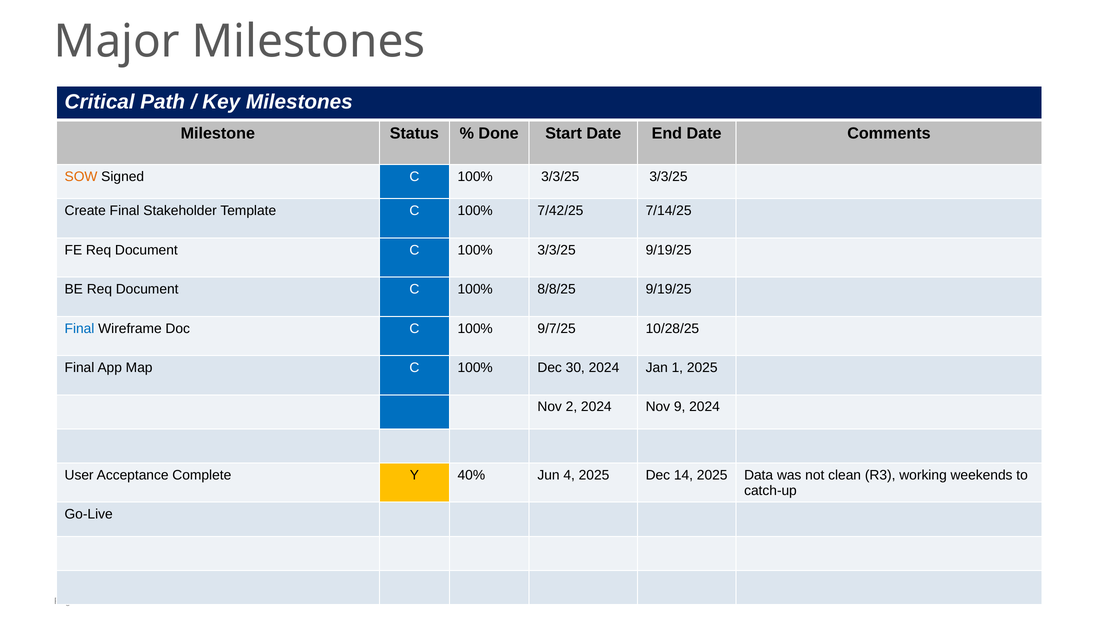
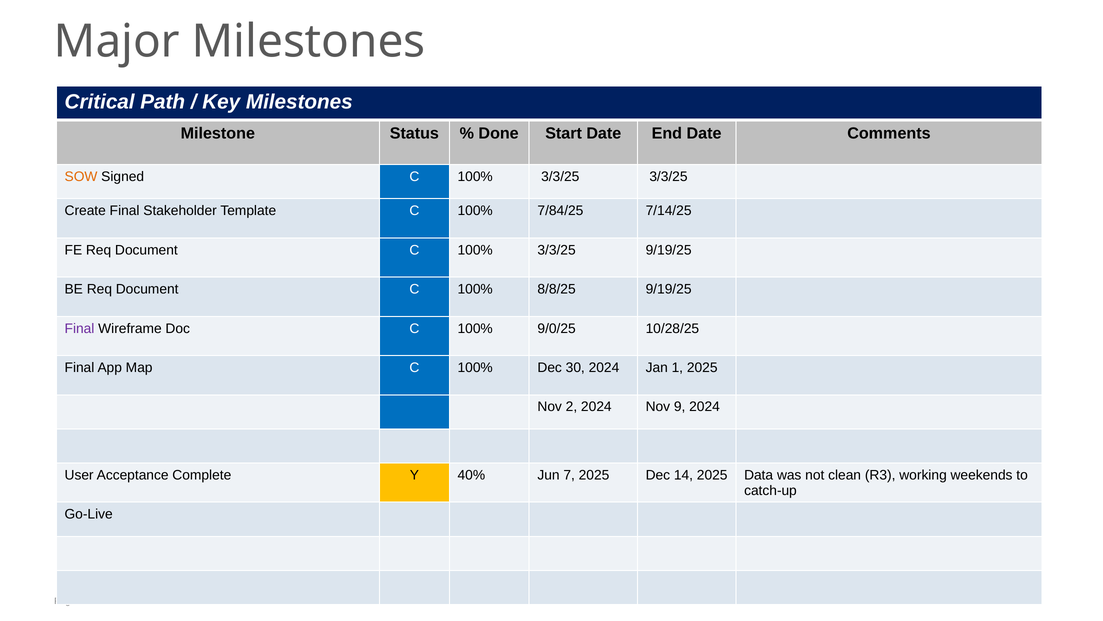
7/42/25: 7/42/25 -> 7/84/25 (560, 211)
Final colour: blue -> purple (80, 328)
9/7/25: 9/7/25 -> 9/0/25 (557, 328)
4: 4 -> 7 (569, 475)
